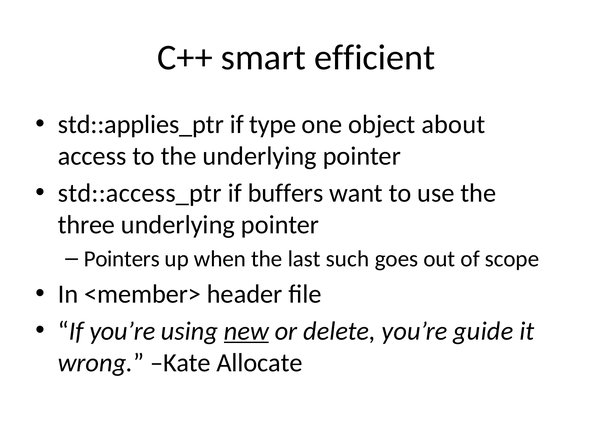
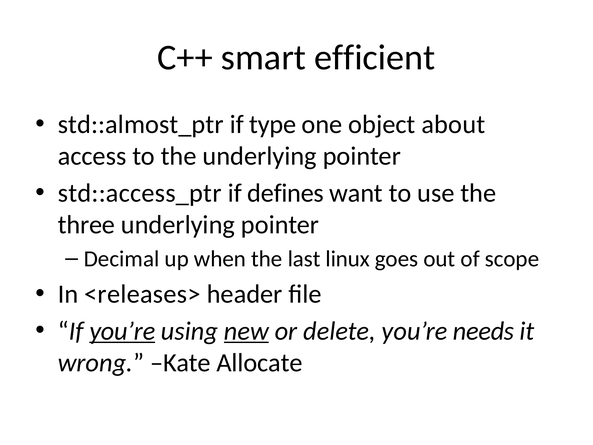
std::applies_ptr: std::applies_ptr -> std::almost_ptr (141, 124)
buffers: buffers -> defines (286, 193)
Pointers: Pointers -> Decimal (122, 259)
such: such -> linux (348, 259)
<member>: <member> -> <releases> (142, 294)
you’re underline: none -> present (122, 331)
guide: guide -> needs (483, 331)
